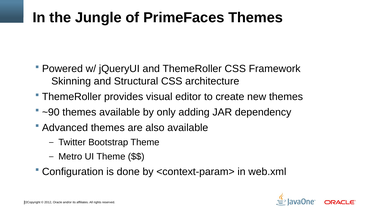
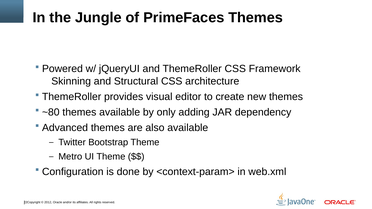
~90: ~90 -> ~80 (51, 112)
